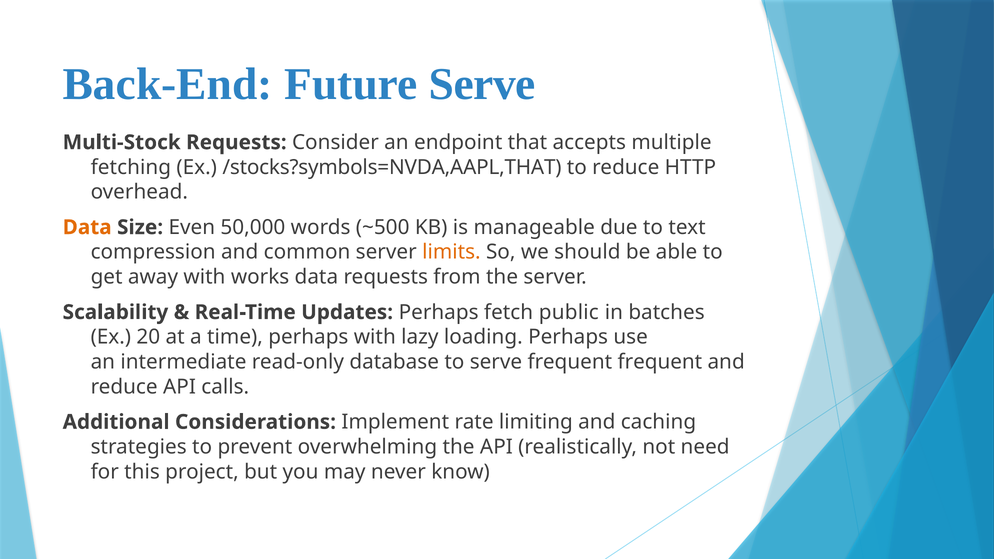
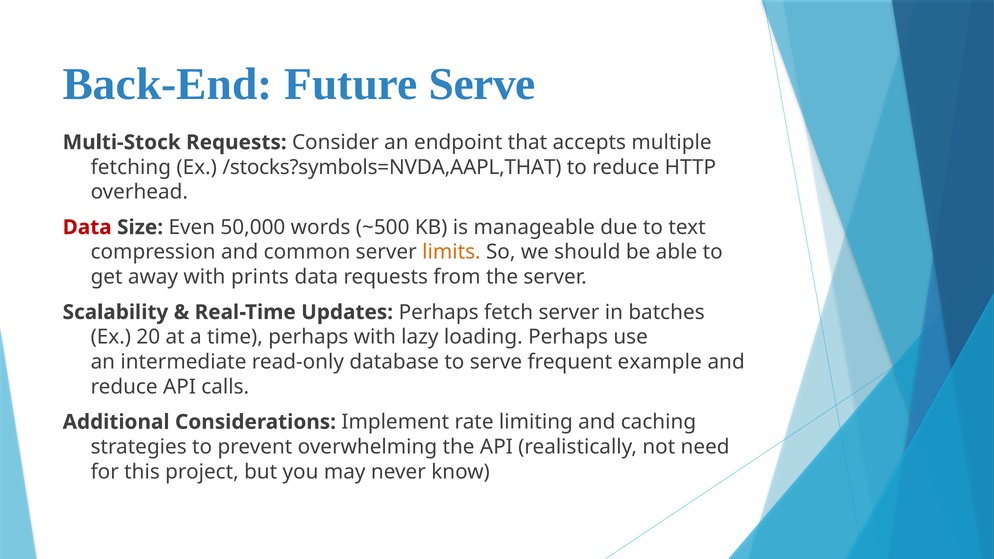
Data colour: orange -> red (87, 227)
works: works -> prints (260, 277)
fetch public: public -> server (569, 312)
frequent frequent: frequent -> example (660, 362)
